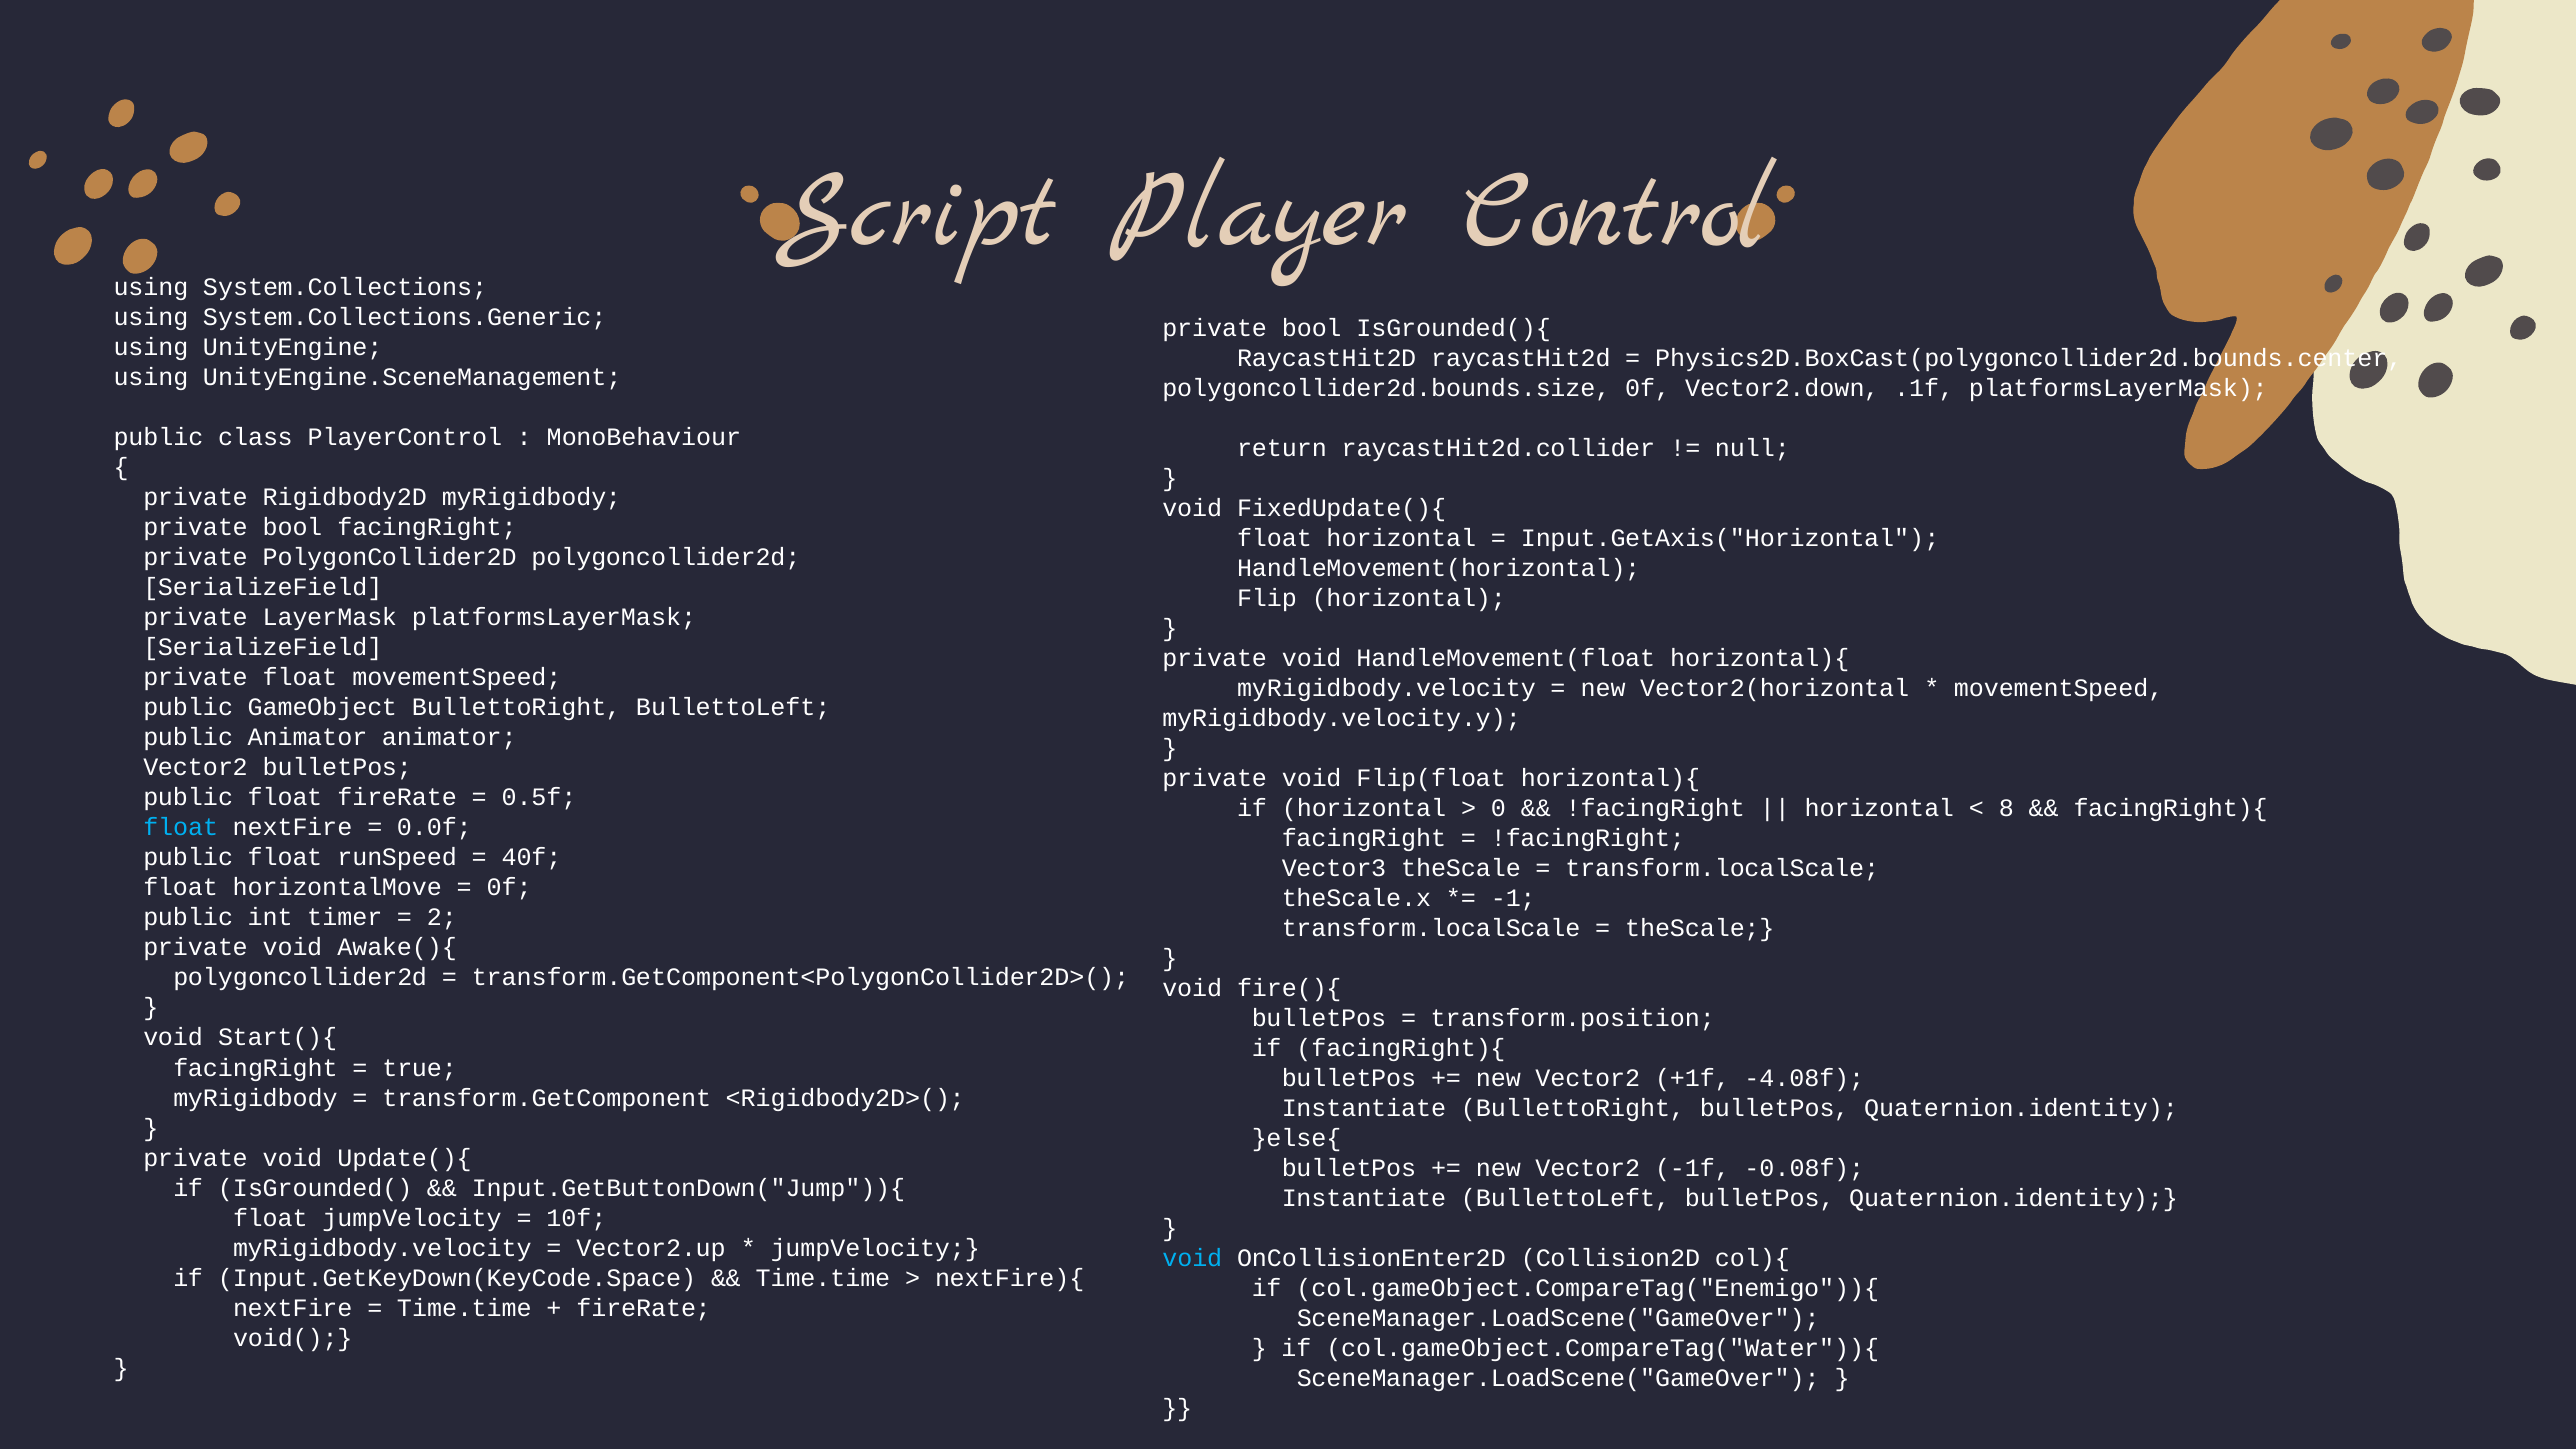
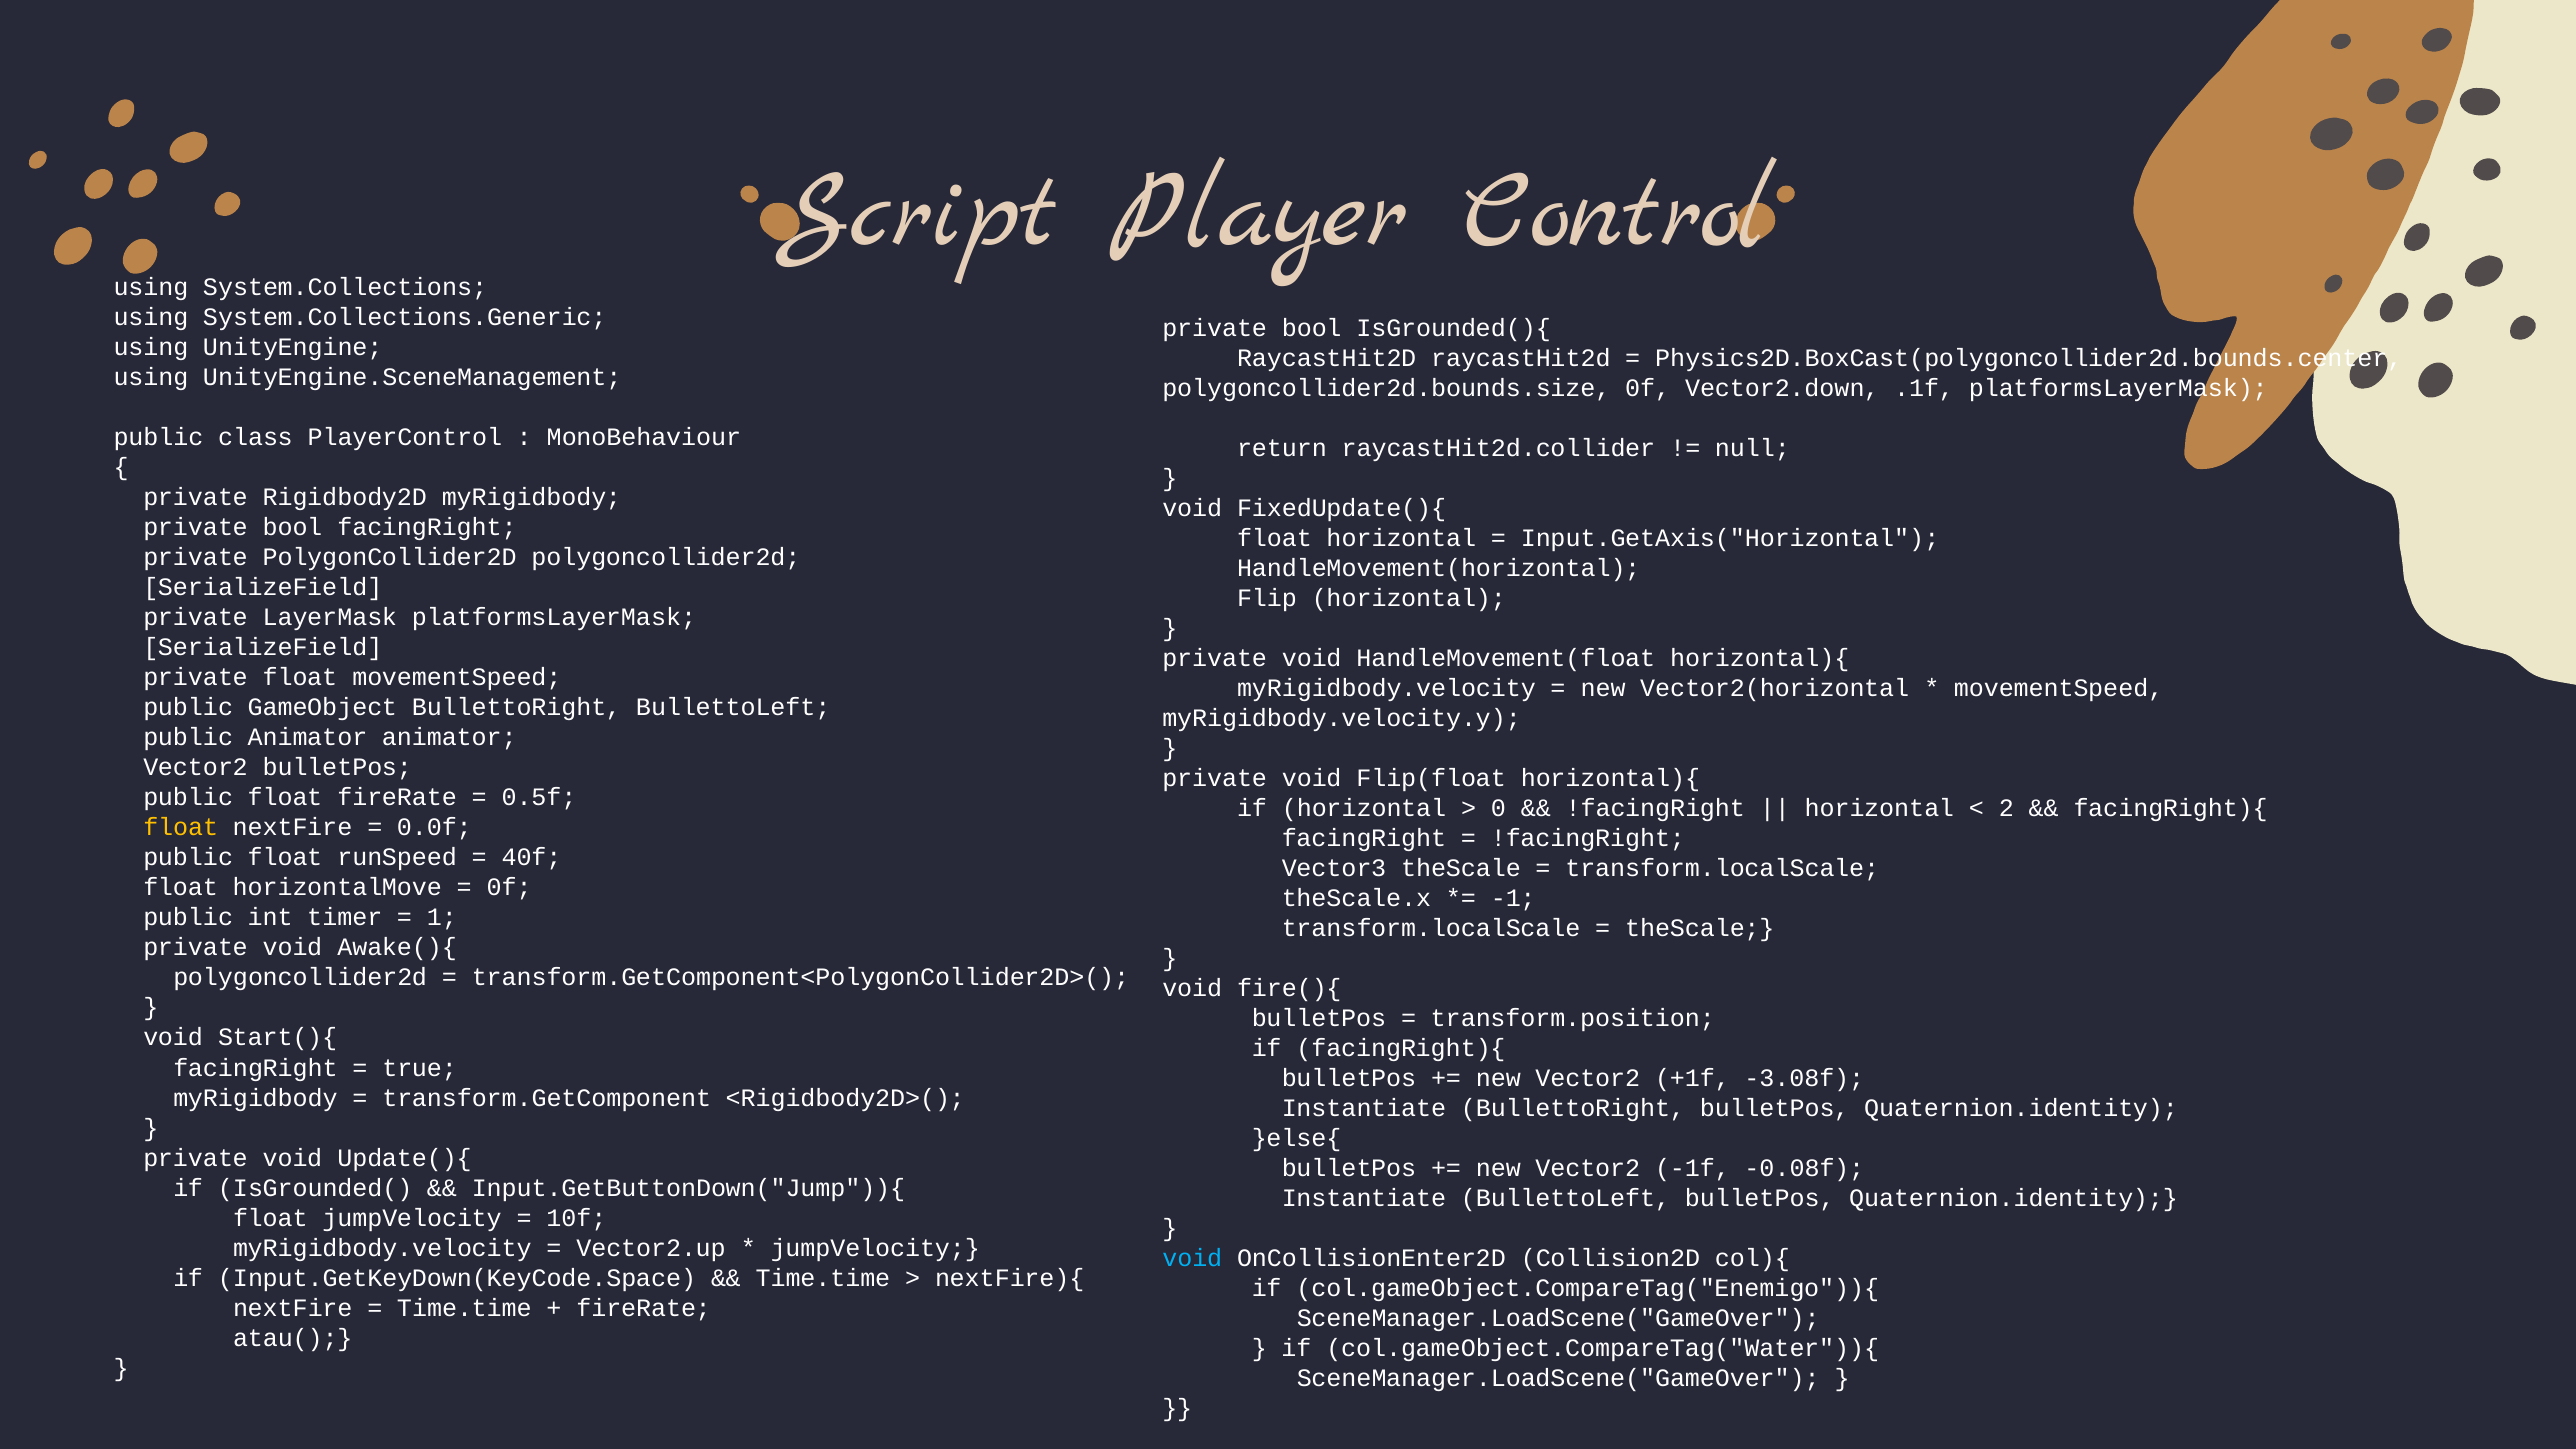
8: 8 -> 2 (2006, 808)
float colour: light blue -> yellow (181, 828)
2: 2 -> 1 (442, 918)
-4.08f: -4.08f -> -3.08f (1804, 1078)
void(: void( -> atau( (293, 1338)
